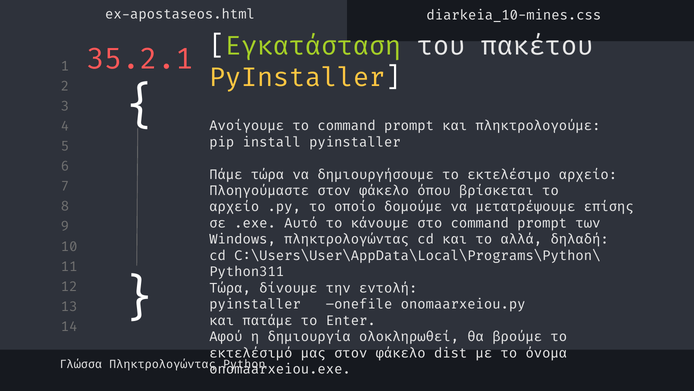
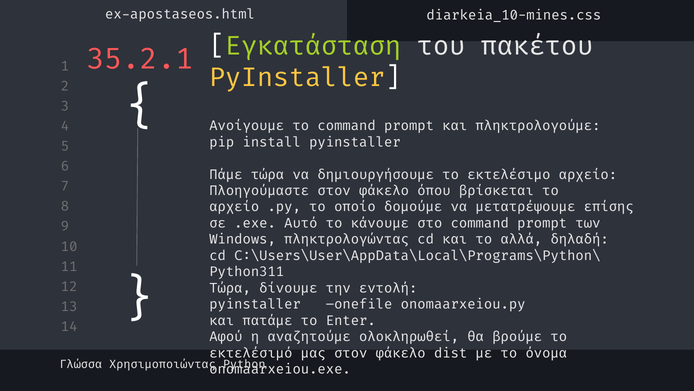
δημιουργία: δημιουργία -> αναζητούμε (309, 336)
Γλώσσα Πληκτρολογώντας: Πληκτρολογώντας -> Χρησιμοποιώντας (163, 364)
